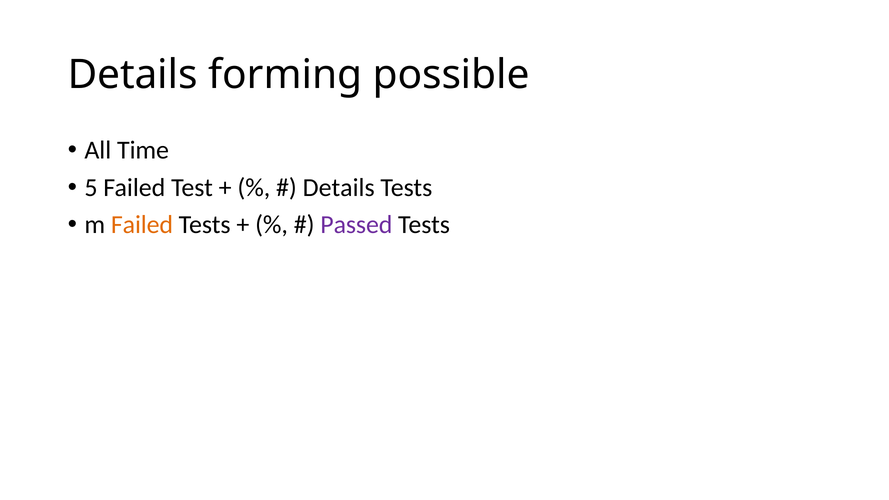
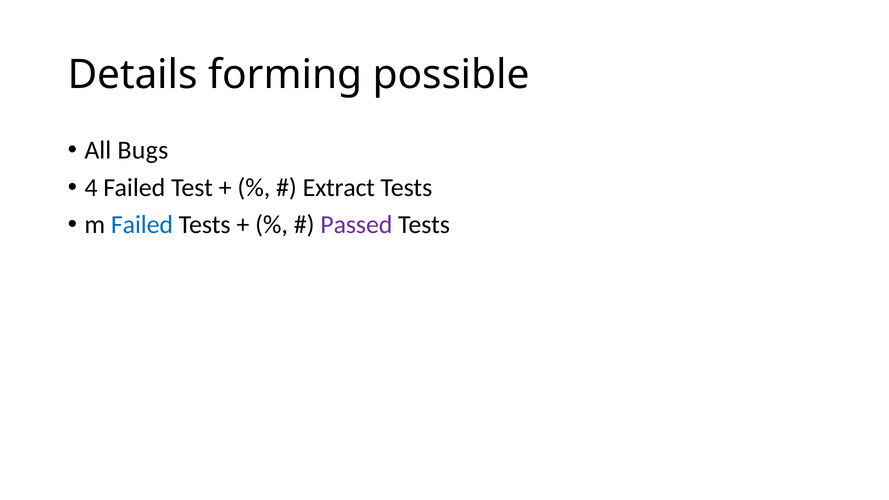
Time: Time -> Bugs (143, 150)
5: 5 -> 4 (91, 188)
Details: Details -> Extract (339, 188)
Failed colour: orange -> blue (142, 225)
